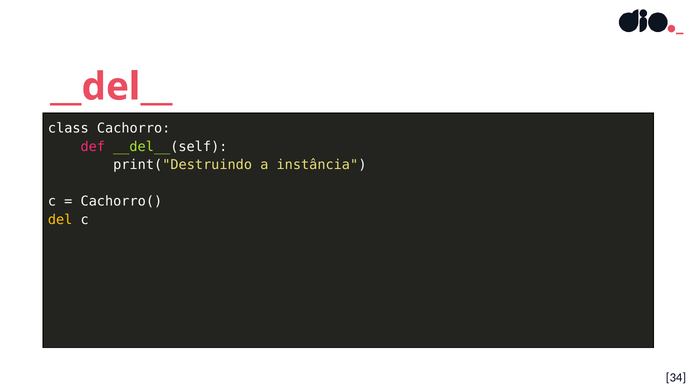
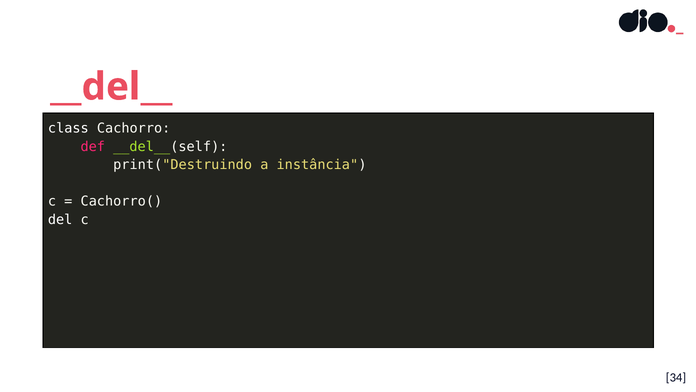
del colour: yellow -> white (60, 220)
